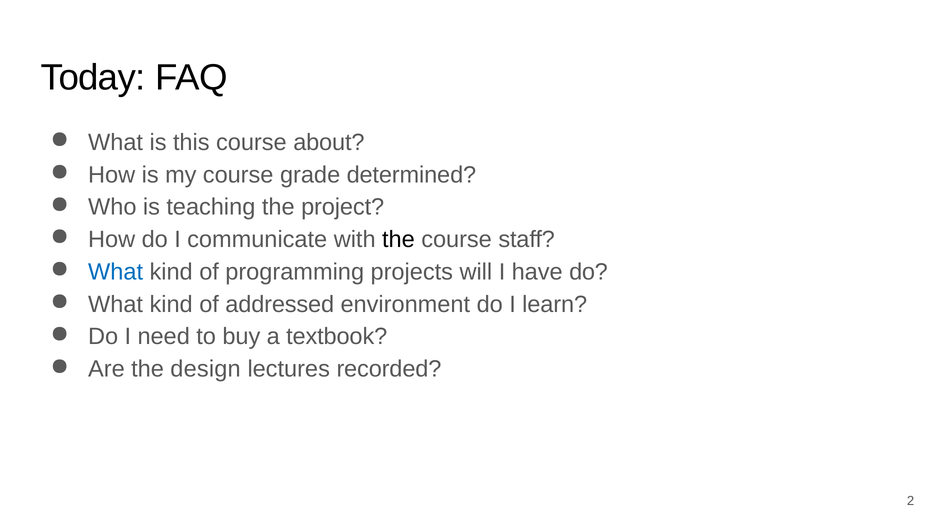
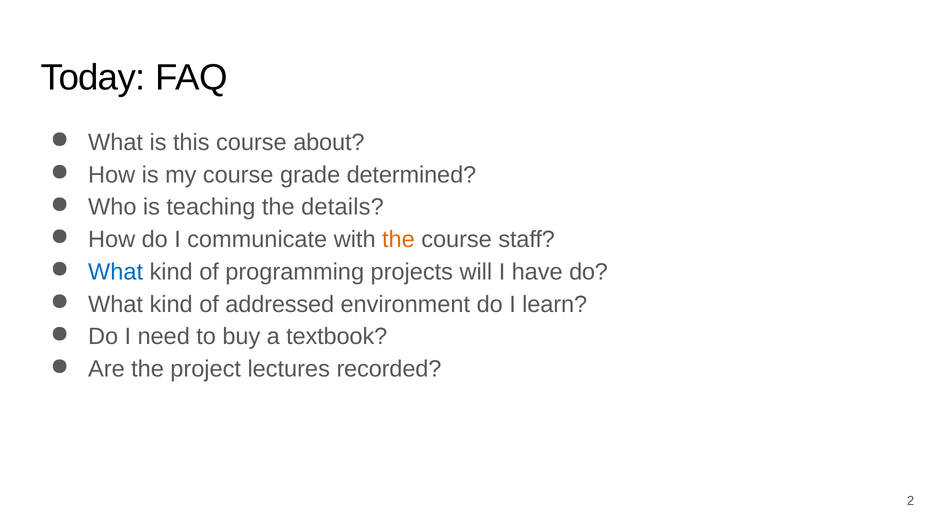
project: project -> details (342, 207)
the colour: black -> orange (398, 240)
design: design -> project (206, 369)
